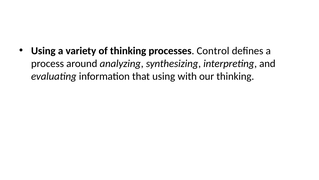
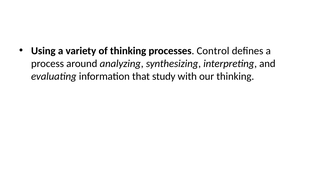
that using: using -> study (164, 76)
